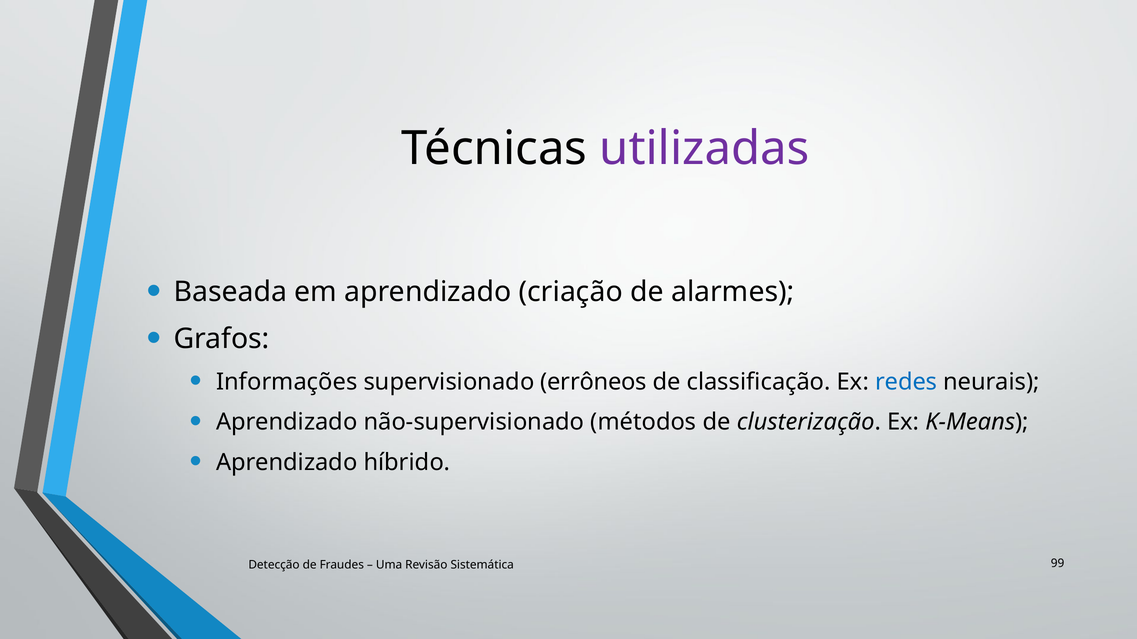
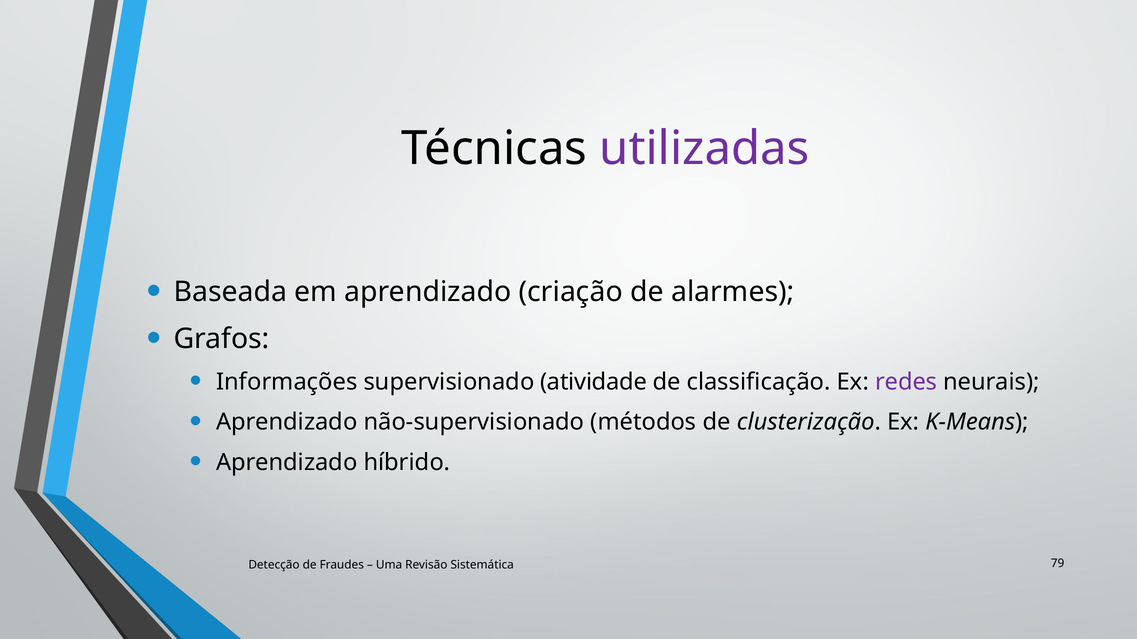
errôneos: errôneos -> atividade (594, 382)
redes colour: blue -> purple (906, 382)
99: 99 -> 79 (1058, 564)
